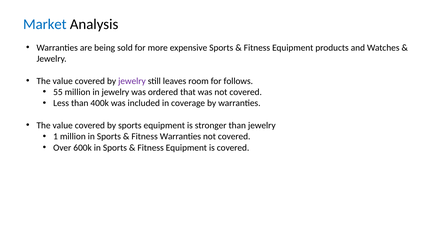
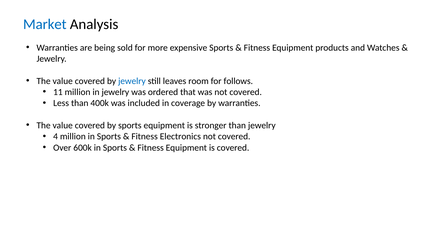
jewelry colour: purple -> blue (132, 81)
55: 55 -> 11 (58, 92)
1: 1 -> 4 (56, 137)
Fitness Warranties: Warranties -> Electronics (180, 137)
